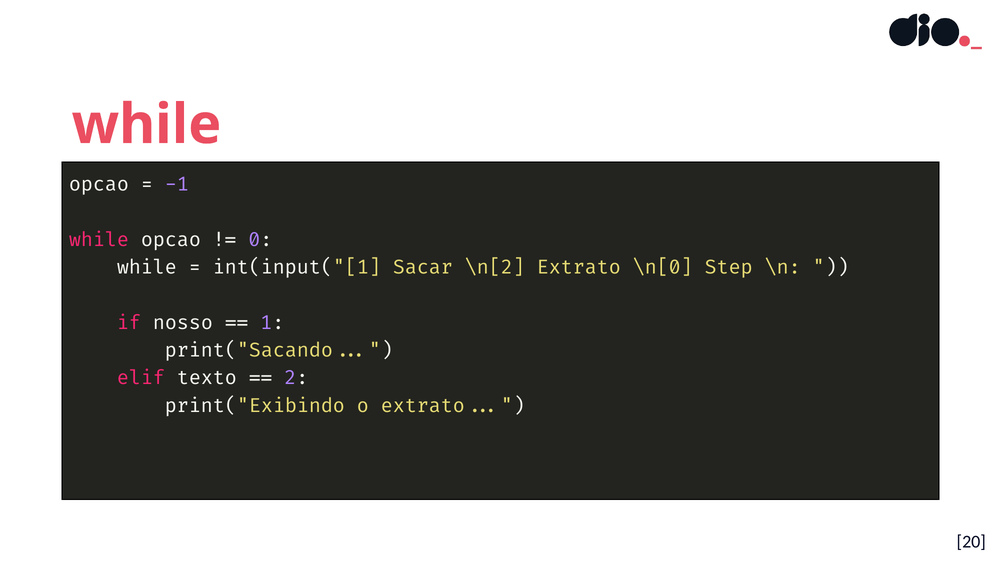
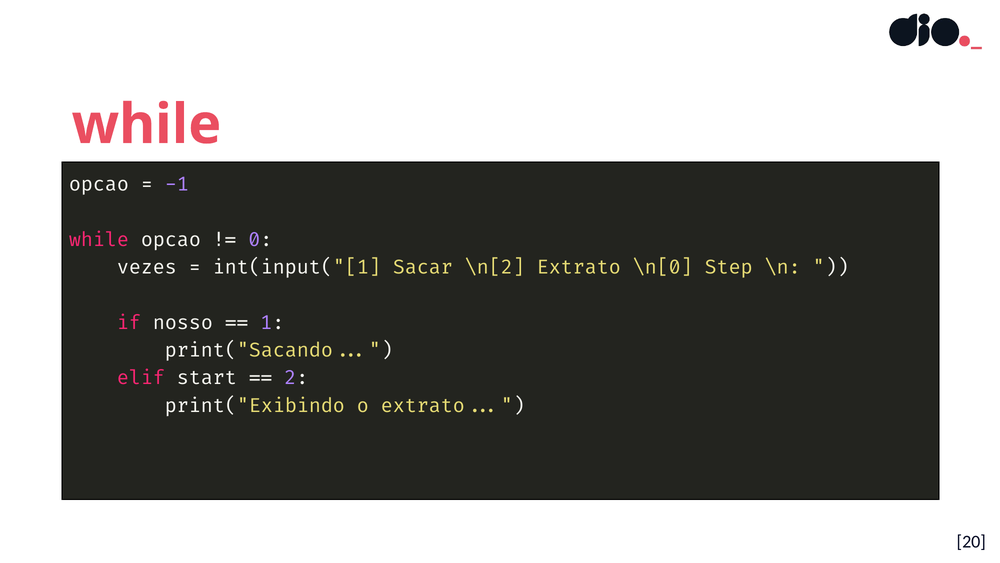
while: while -> vezes (147, 267)
texto: texto -> start (207, 378)
